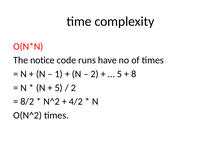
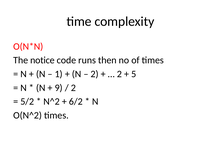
have: have -> then (107, 60)
5: 5 -> 2 (119, 74)
8: 8 -> 5 (134, 74)
5: 5 -> 9 (59, 88)
8/2: 8/2 -> 5/2 (27, 101)
4/2: 4/2 -> 6/2 (76, 101)
